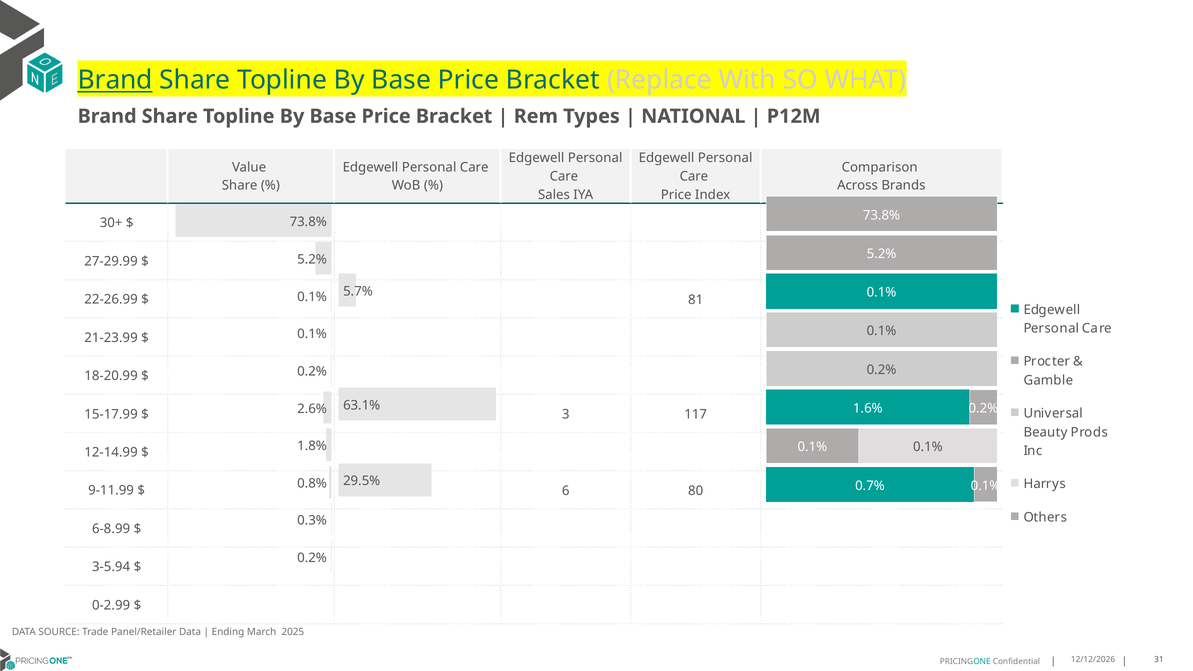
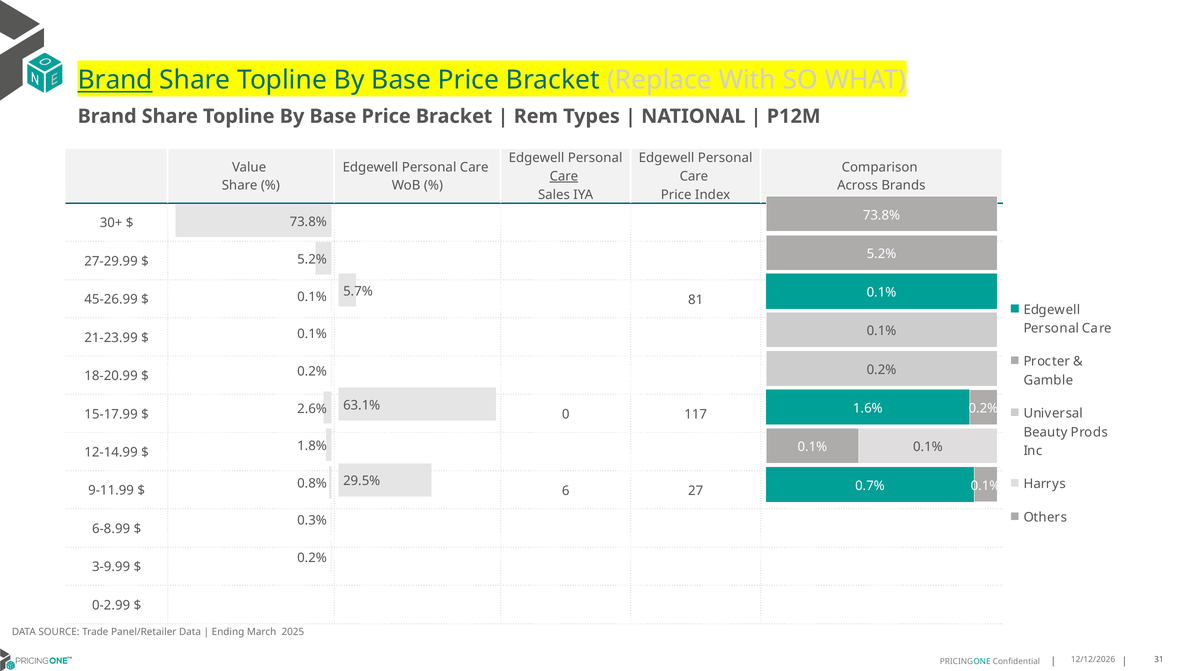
Care underline: none -> present (564, 176)
22-26.99: 22-26.99 -> 45-26.99 (111, 300)
3: 3 -> 0 (566, 415)
80: 80 -> 27 (696, 491)
3-5.94: 3-5.94 -> 3-9.99 (111, 567)
